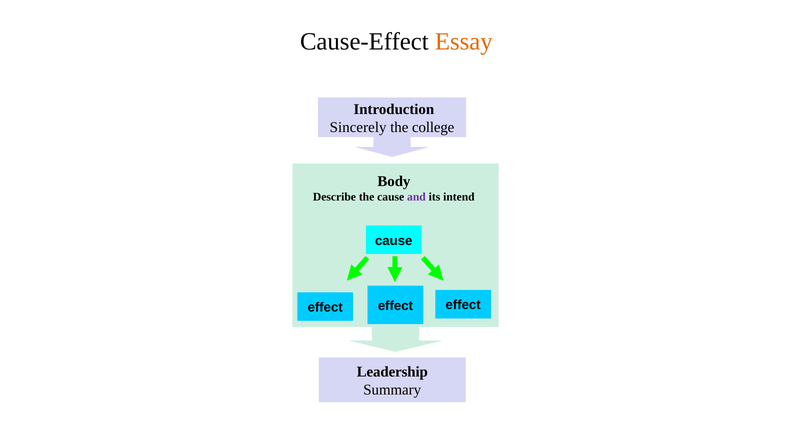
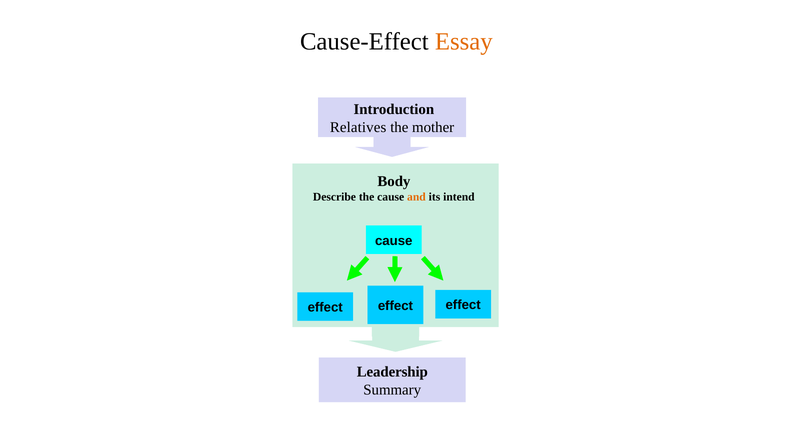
Sincerely: Sincerely -> Relatives (358, 127)
college: college -> mother (433, 127)
and colour: purple -> orange (416, 197)
